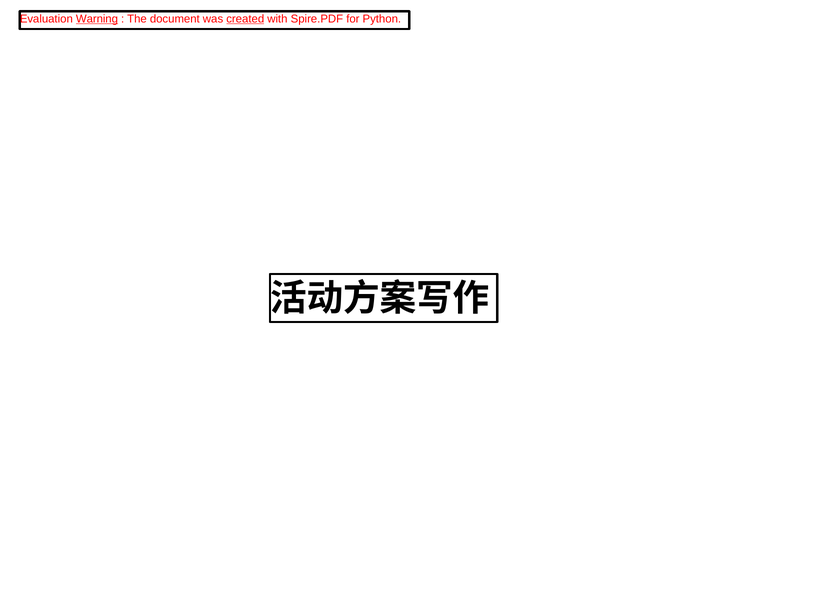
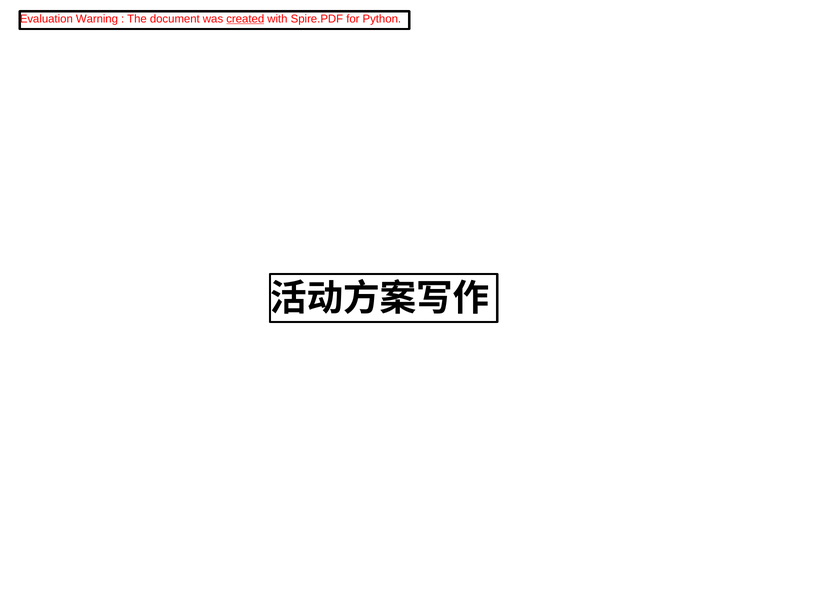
Warning underline: present -> none (97, 19)
